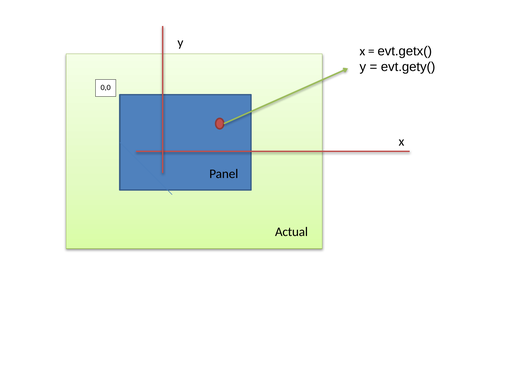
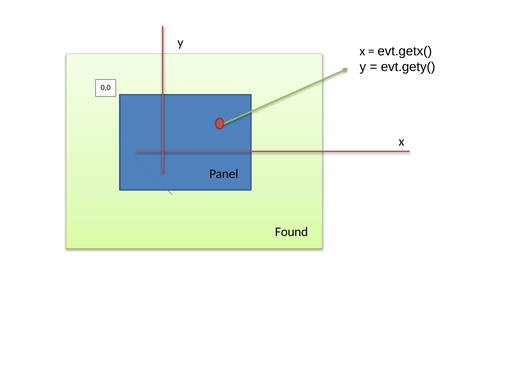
Actual: Actual -> Found (291, 232)
